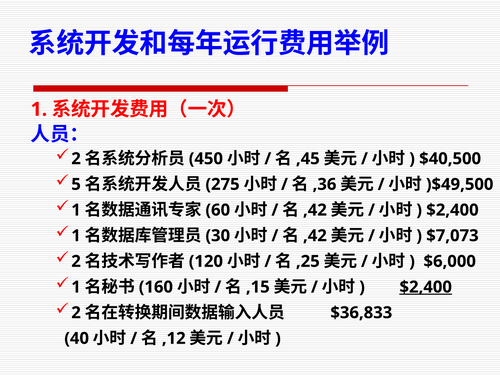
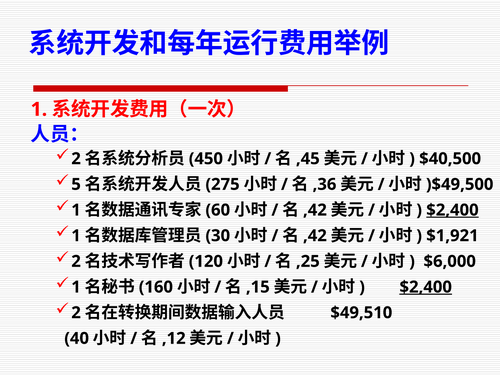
$2,400 underline: none -> present (452, 210)
$7,073: $7,073 -> $1,921 (452, 236)
$36,833: $36,833 -> $49,510 (361, 313)
